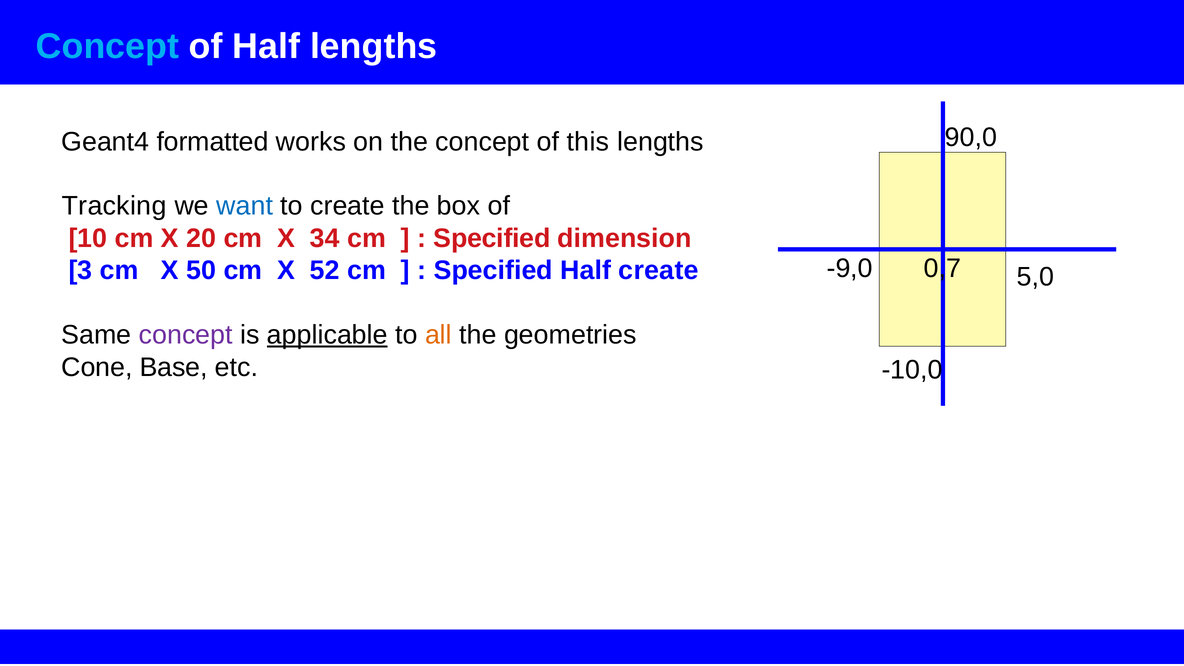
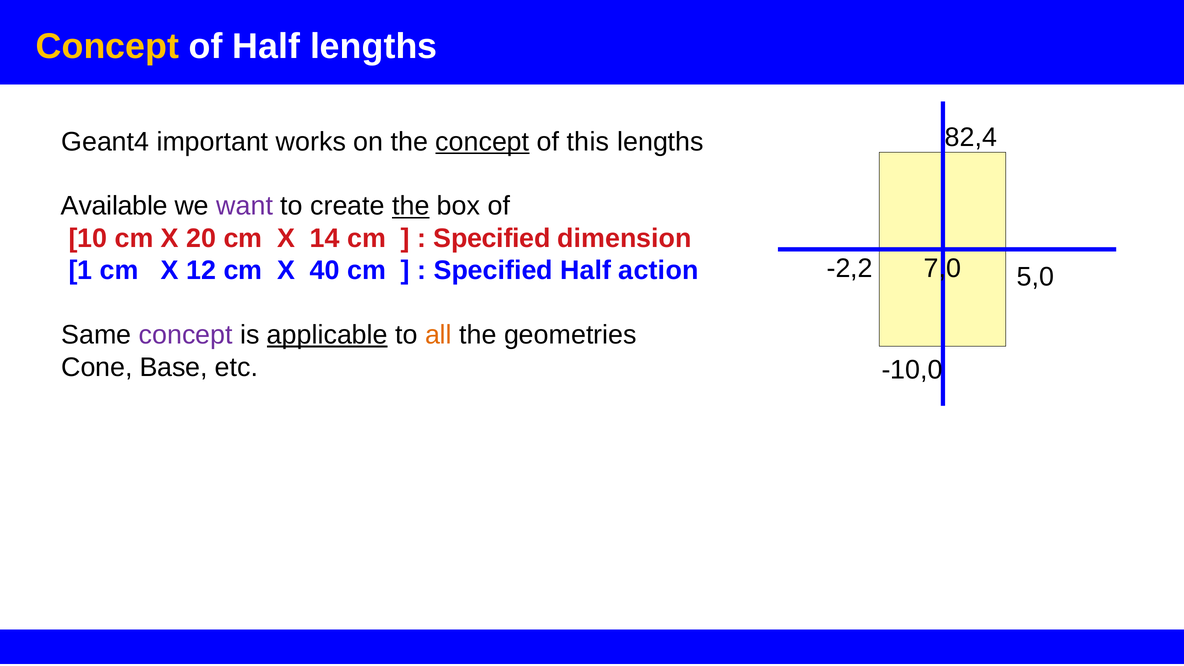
Concept colour: light blue -> yellow (107, 46)
90,0: 90,0 -> 82,4 (971, 137)
formatted: formatted -> important (212, 142)
concept underline: none -> present (482, 142)
Tracking: Tracking -> Available (114, 206)
want colour: blue -> purple (245, 206)
the underline: none -> present (411, 206)
34: 34 -> 14 (325, 238)
-9,0: -9,0 -> -2,2 (850, 268)
0,7: 0,7 -> 7,0 (942, 268)
3: 3 -> 1 (81, 271)
50: 50 -> 12 (201, 271)
52: 52 -> 40 (325, 271)
Half create: create -> action (659, 271)
